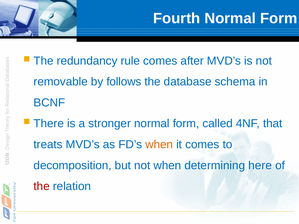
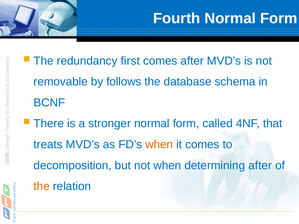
rule: rule -> first (130, 61)
determining here: here -> after (260, 166)
the colour: red -> orange (42, 187)
